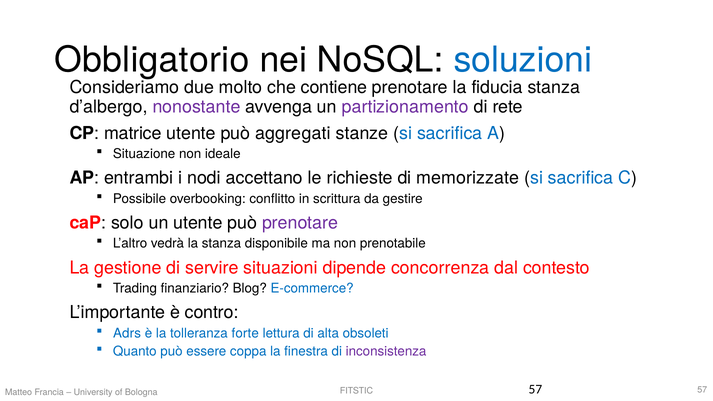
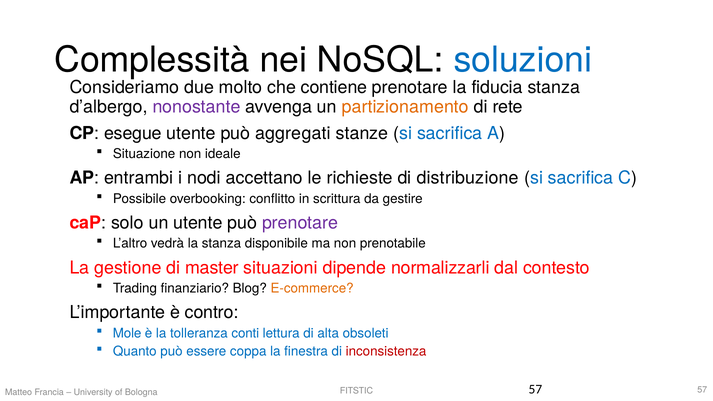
Obbligatorio: Obbligatorio -> Complessità (152, 60)
partizionamento colour: purple -> orange (405, 107)
matrice: matrice -> esegue (133, 133)
memorizzate: memorizzate -> distribuzione (468, 178)
servire: servire -> master (212, 268)
concorrenza: concorrenza -> normalizzarli (440, 268)
E-commerce colour: blue -> orange (312, 288)
Adrs: Adrs -> Mole (127, 333)
forte: forte -> conti (245, 333)
inconsistenza colour: purple -> red (386, 351)
